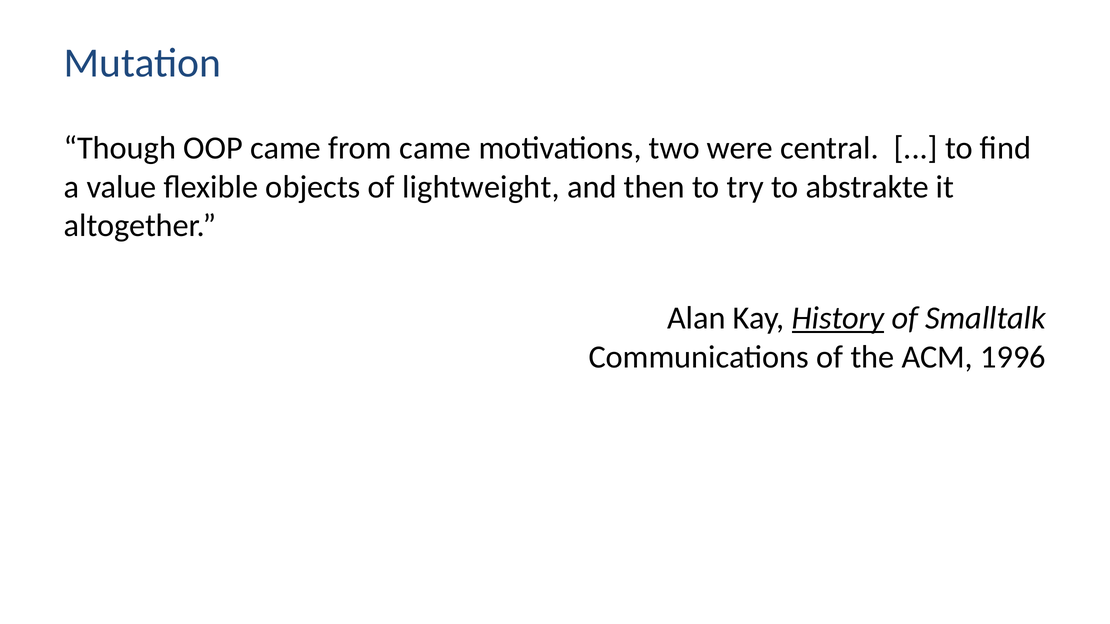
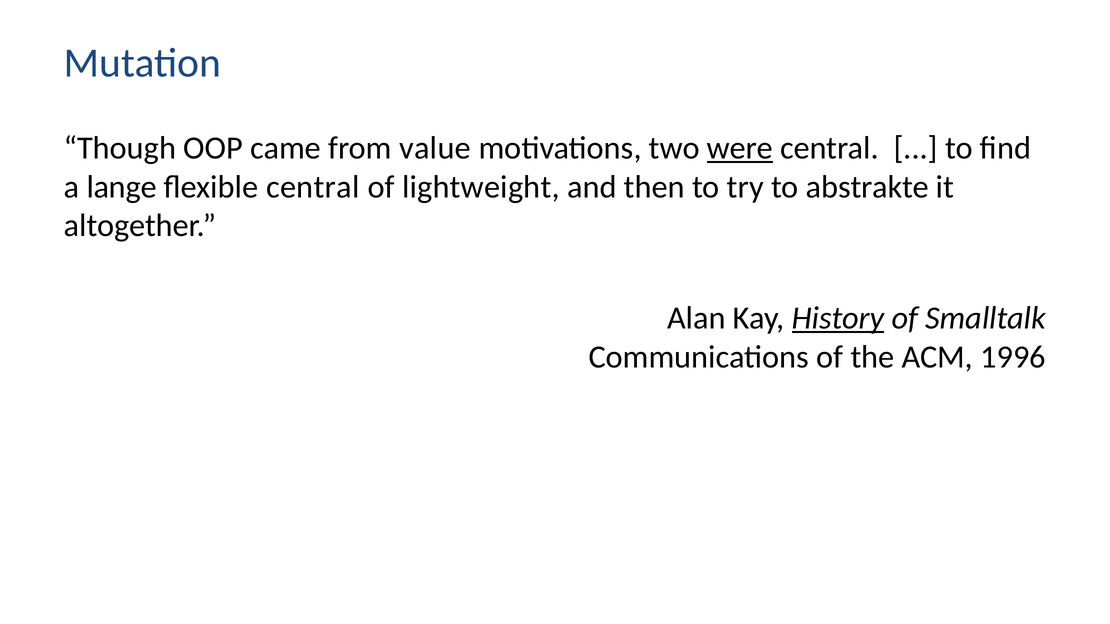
from came: came -> value (435, 148)
were underline: none -> present (740, 148)
value: value -> lange (122, 187)
flexible objects: objects -> central (313, 187)
